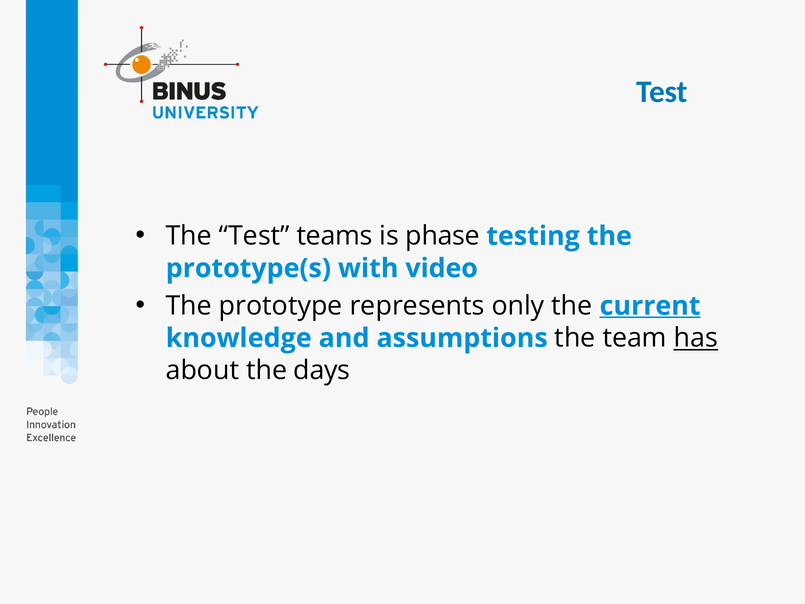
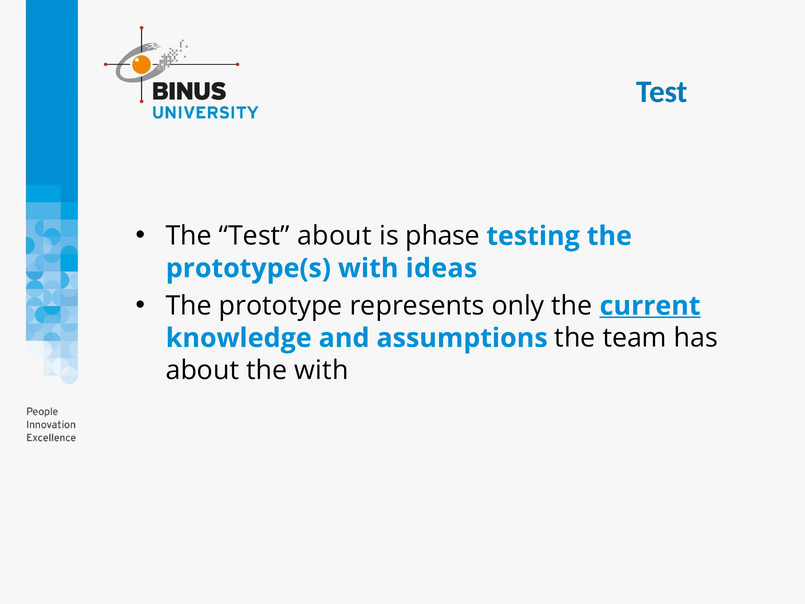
Test teams: teams -> about (334, 236)
video: video -> ideas (441, 268)
has underline: present -> none (696, 338)
the days: days -> with (322, 370)
